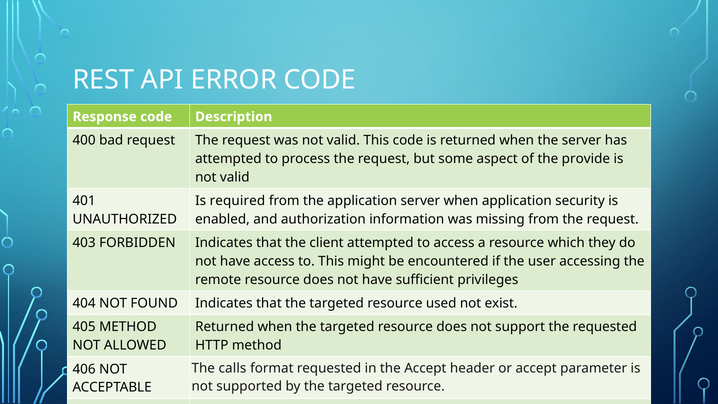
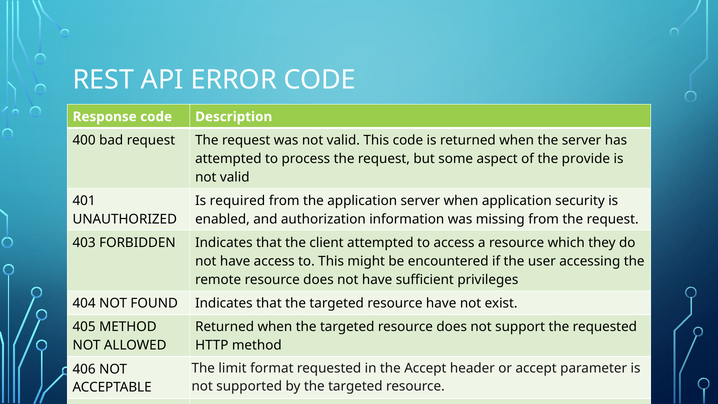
resource used: used -> have (441, 303)
calls: calls -> limit (232, 368)
